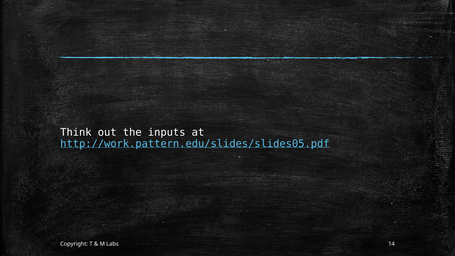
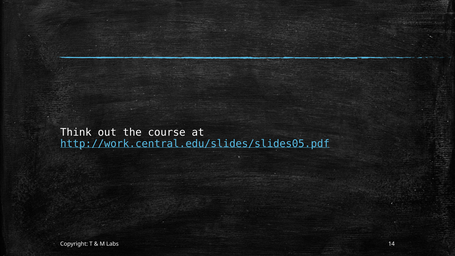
inputs: inputs -> course (167, 132)
http://work.pattern.edu/slides/slides05.pdf: http://work.pattern.edu/slides/slides05.pdf -> http://work.central.edu/slides/slides05.pdf (195, 144)
